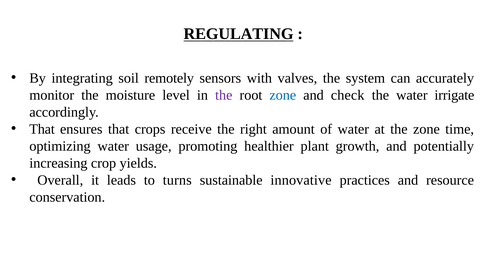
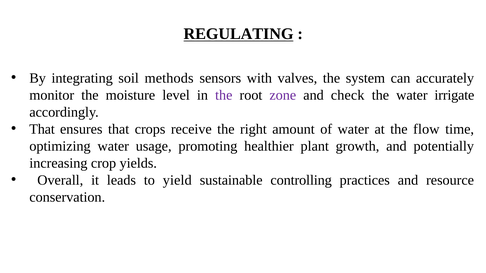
remotely: remotely -> methods (169, 78)
zone colour: blue -> purple (283, 95)
the zone: zone -> flow (426, 129)
turns: turns -> yield (177, 180)
innovative: innovative -> controlling (301, 180)
